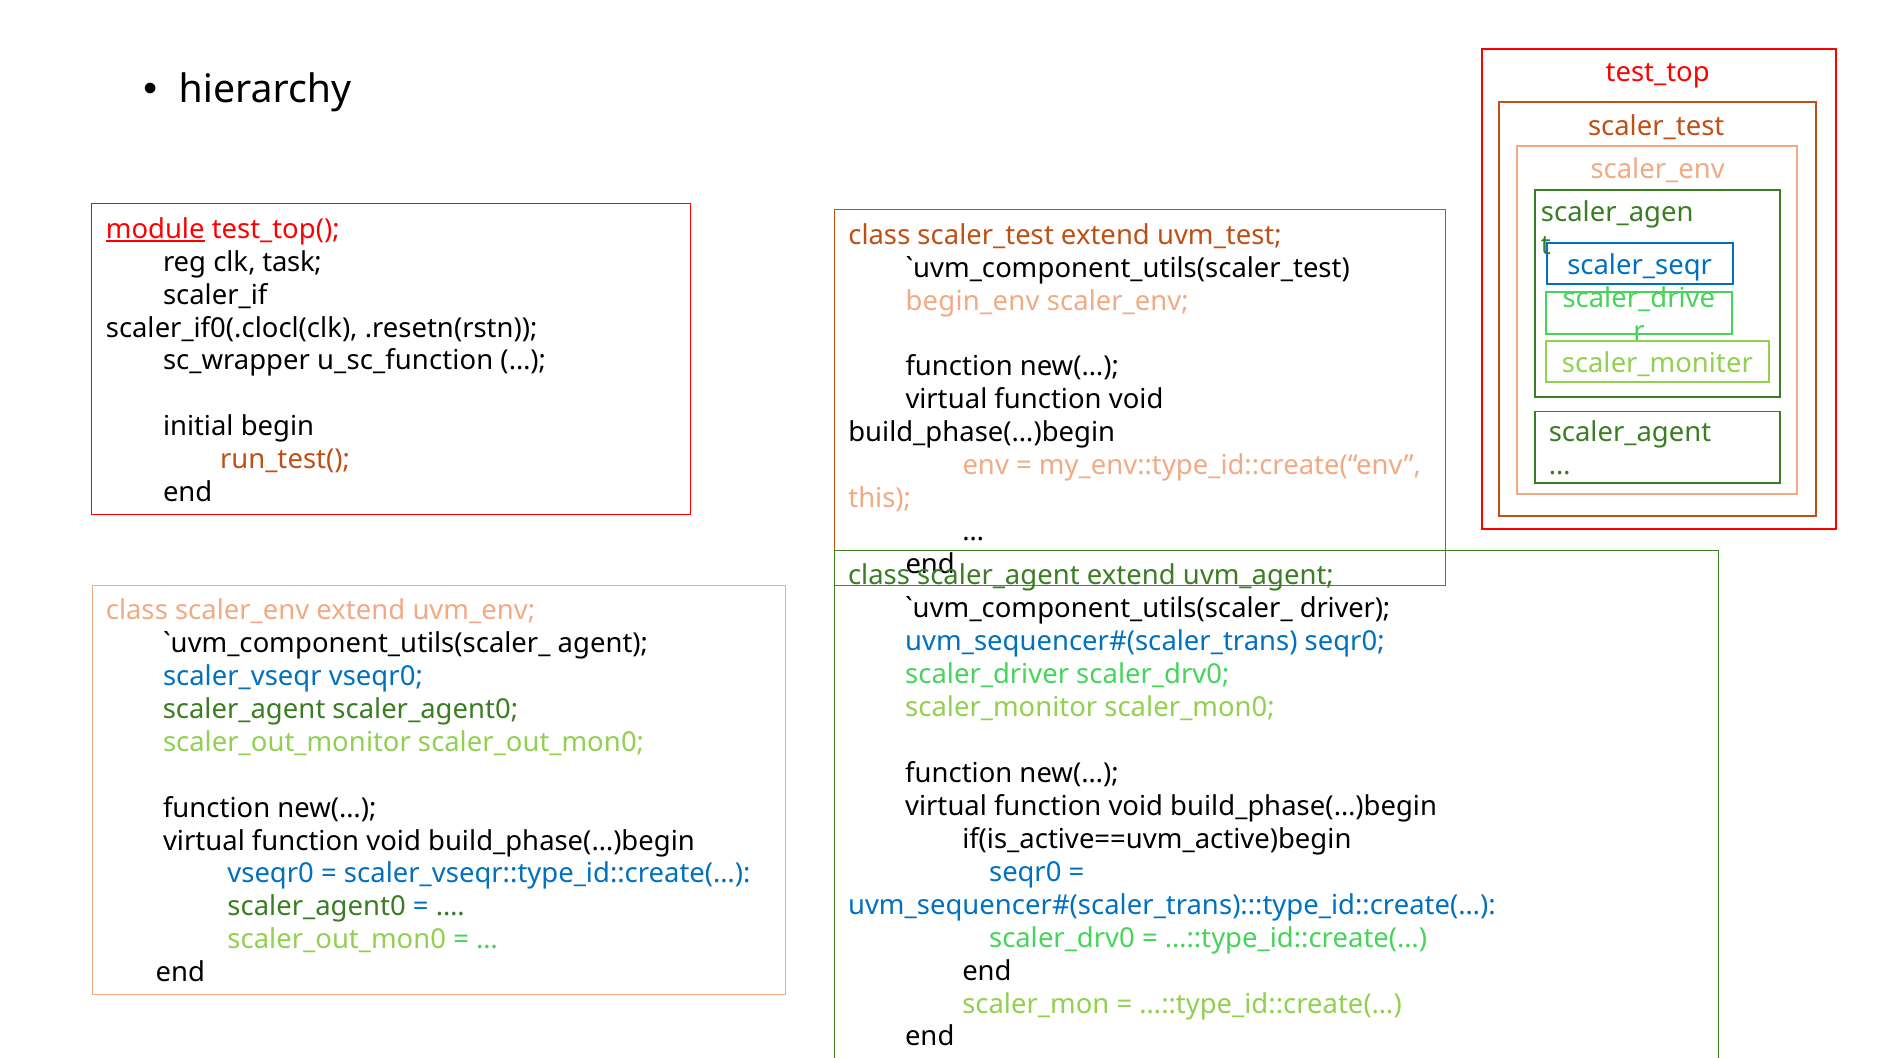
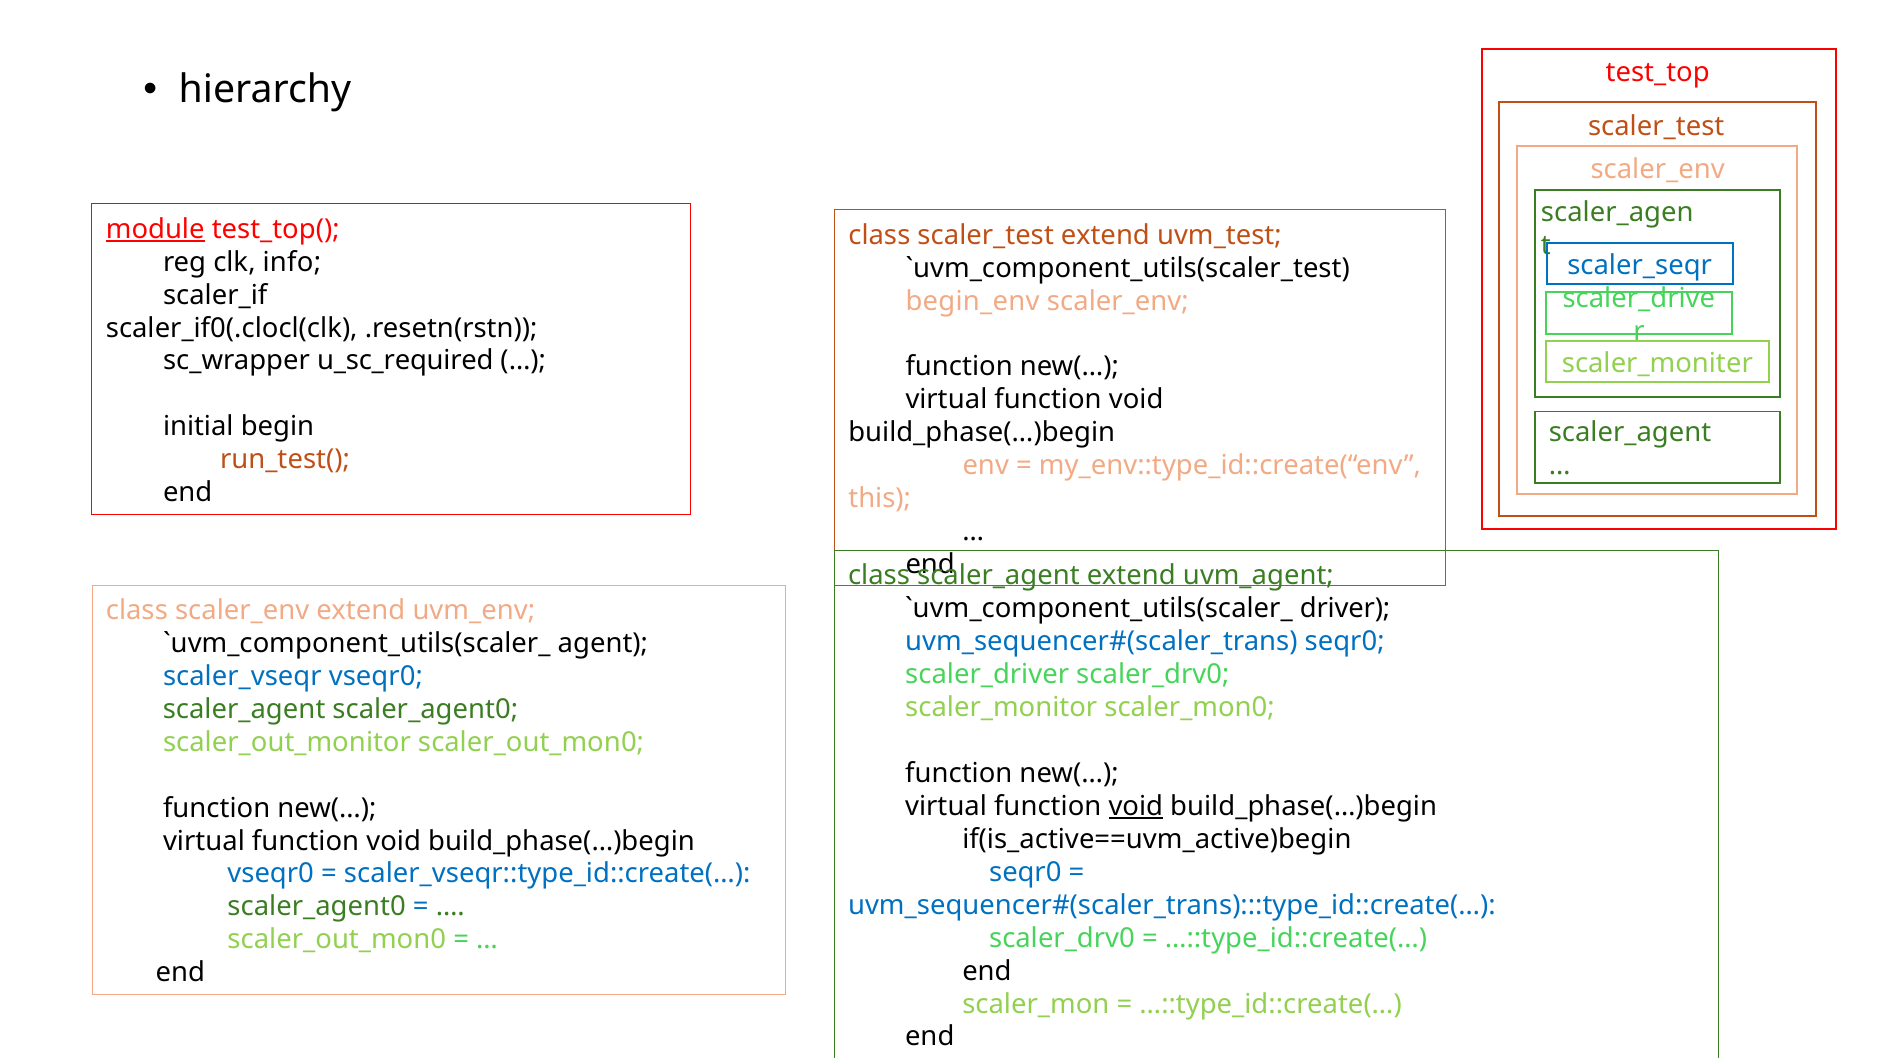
task: task -> info (292, 262)
u_sc_function: u_sc_function -> u_sc_required (405, 361)
void underline: none -> present (1136, 806)
